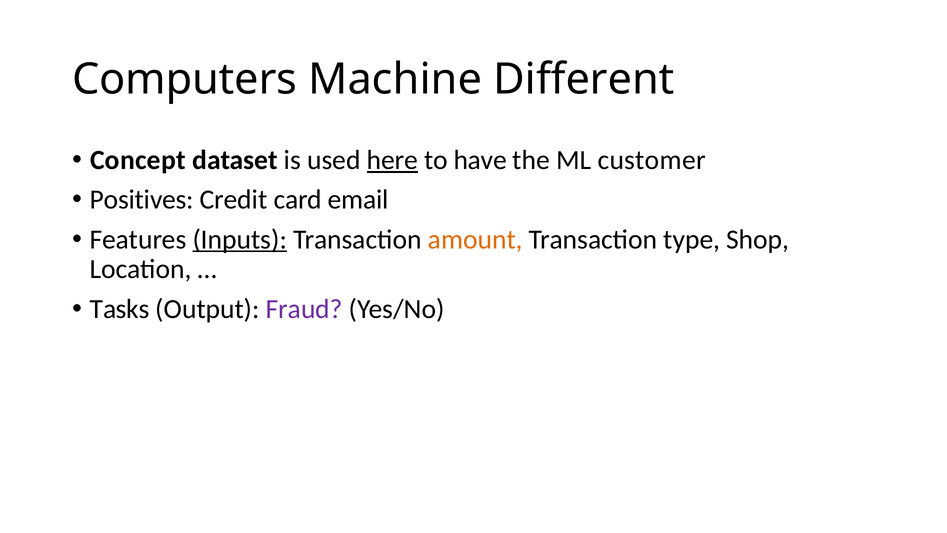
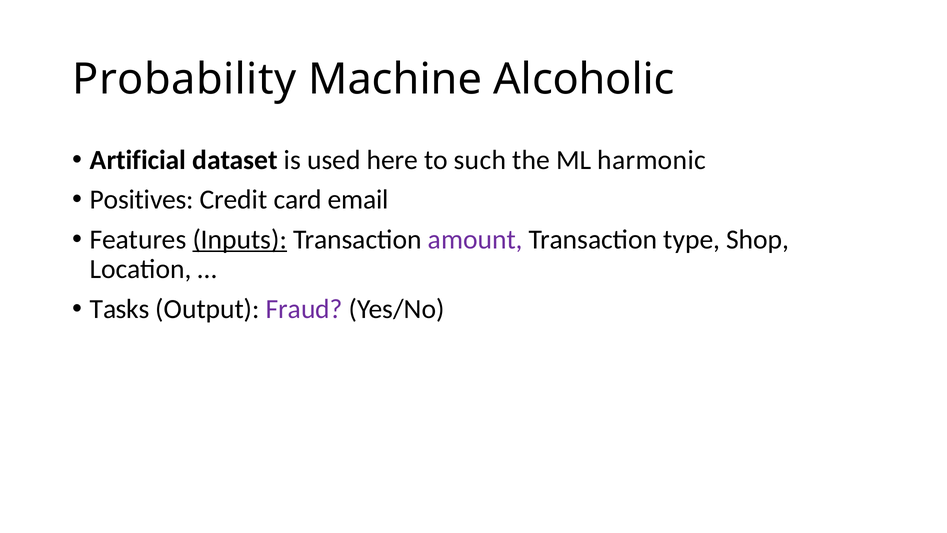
Computers: Computers -> Probability (184, 80)
Different: Different -> Alcoholic (584, 80)
Concept: Concept -> Artificial (138, 160)
here underline: present -> none (392, 160)
have: have -> such (480, 160)
customer: customer -> harmonic (652, 160)
amount colour: orange -> purple (475, 239)
